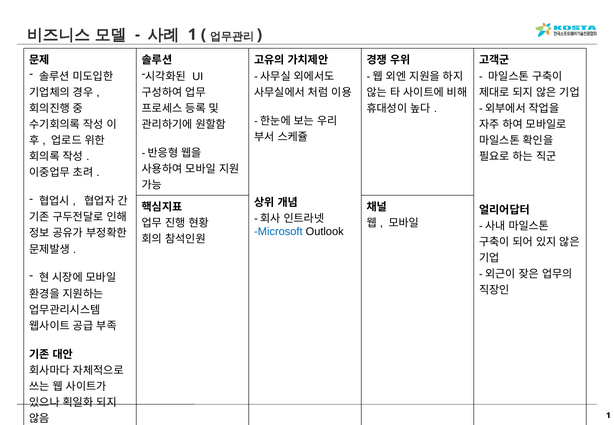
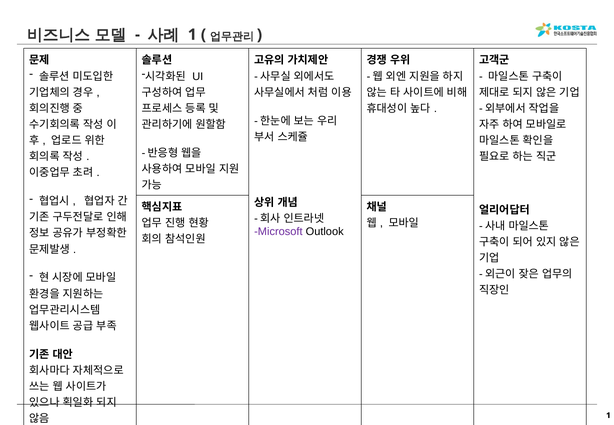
Microsoft colour: blue -> purple (278, 232)
